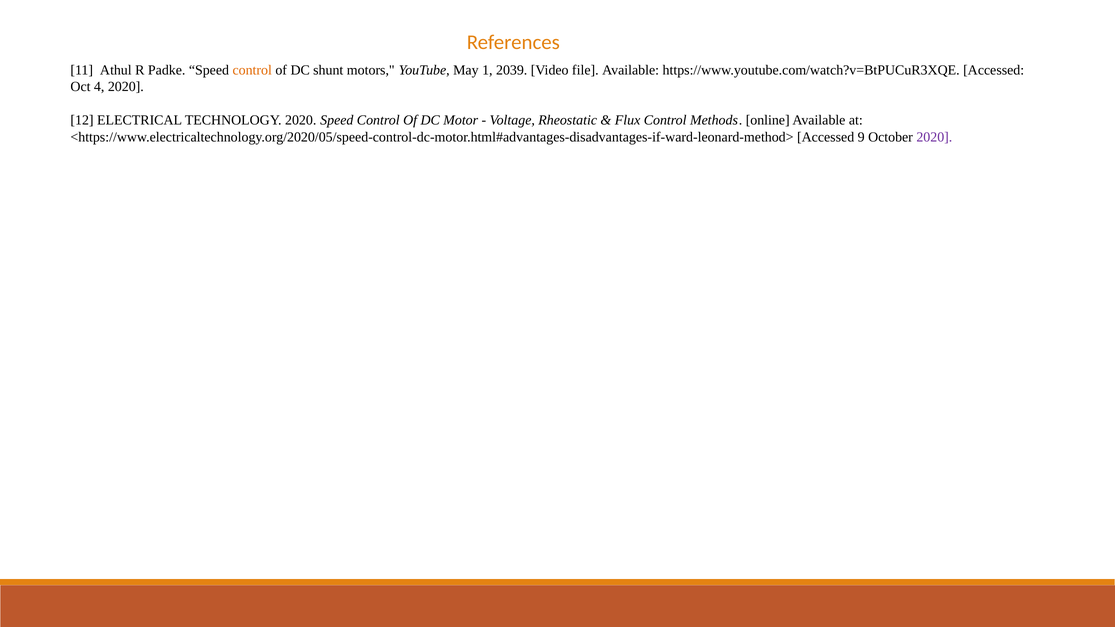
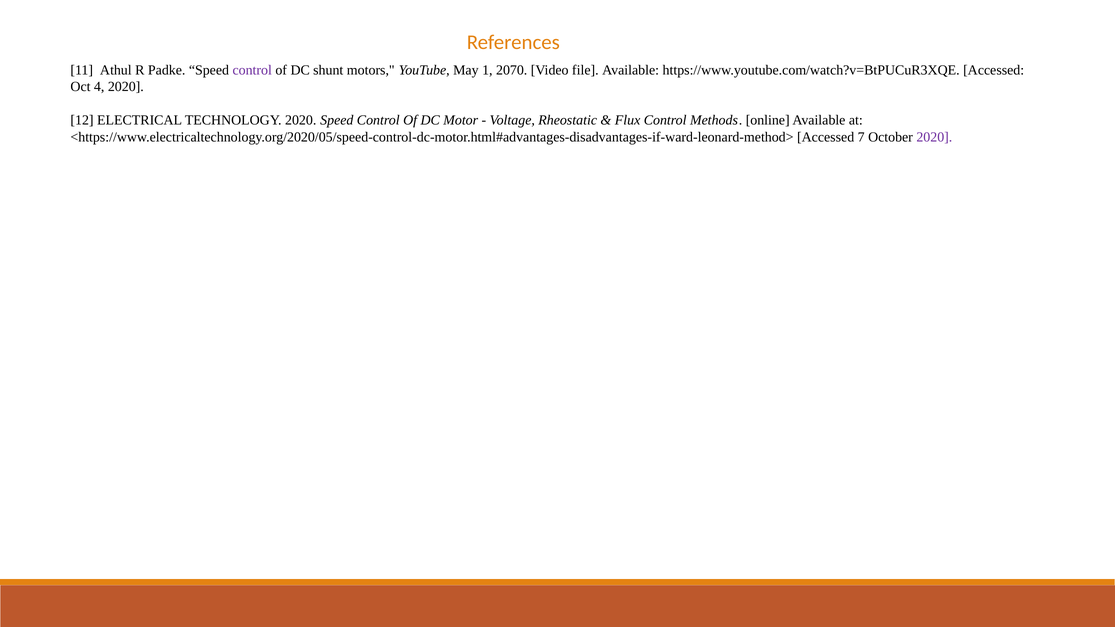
control colour: orange -> purple (252, 70)
2039: 2039 -> 2070 (512, 70)
9: 9 -> 7 (861, 137)
